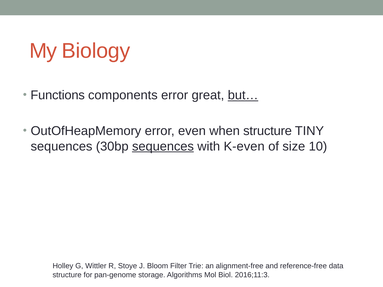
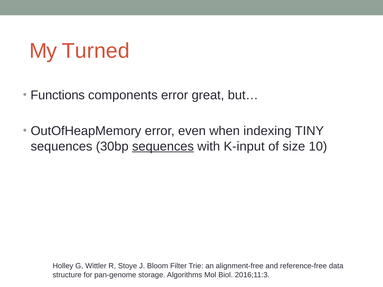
Biology: Biology -> Turned (96, 51)
but… underline: present -> none (243, 95)
when structure: structure -> indexing (267, 131)
K-even: K-even -> K-input (244, 146)
